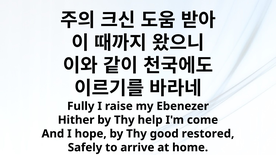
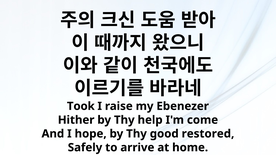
Fully: Fully -> Took (81, 106)
